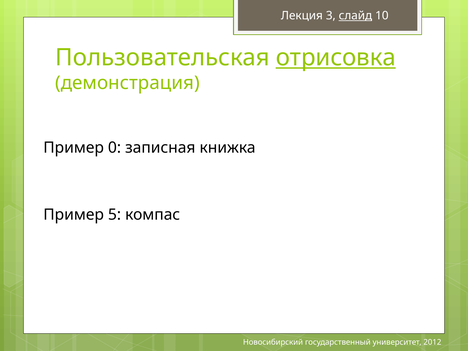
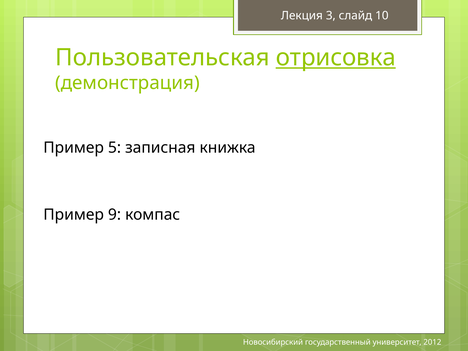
слайд underline: present -> none (355, 16)
0: 0 -> 5 (114, 148)
5: 5 -> 9 (114, 215)
